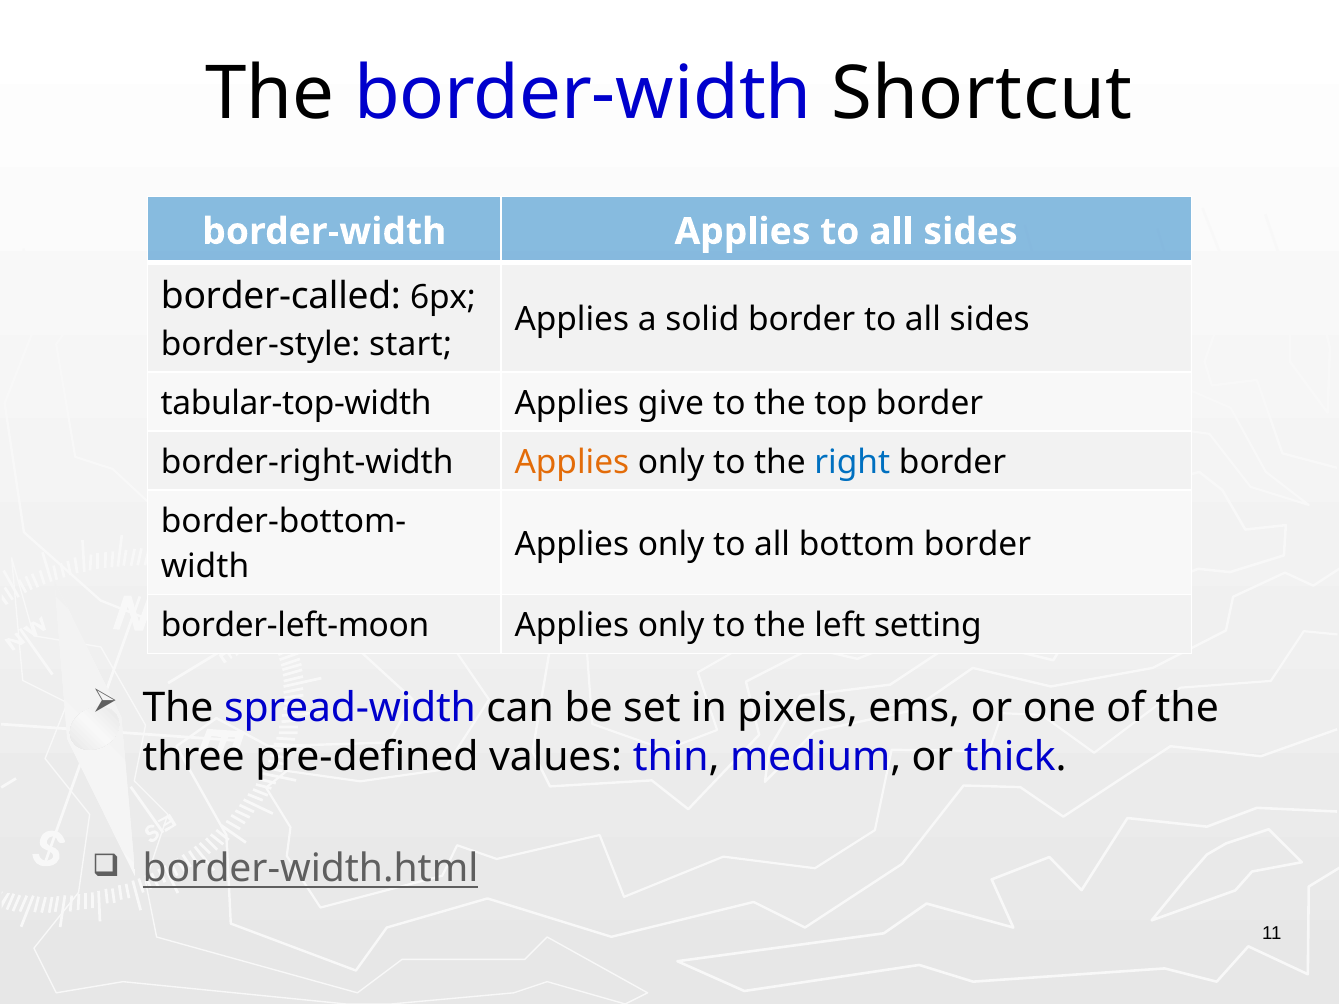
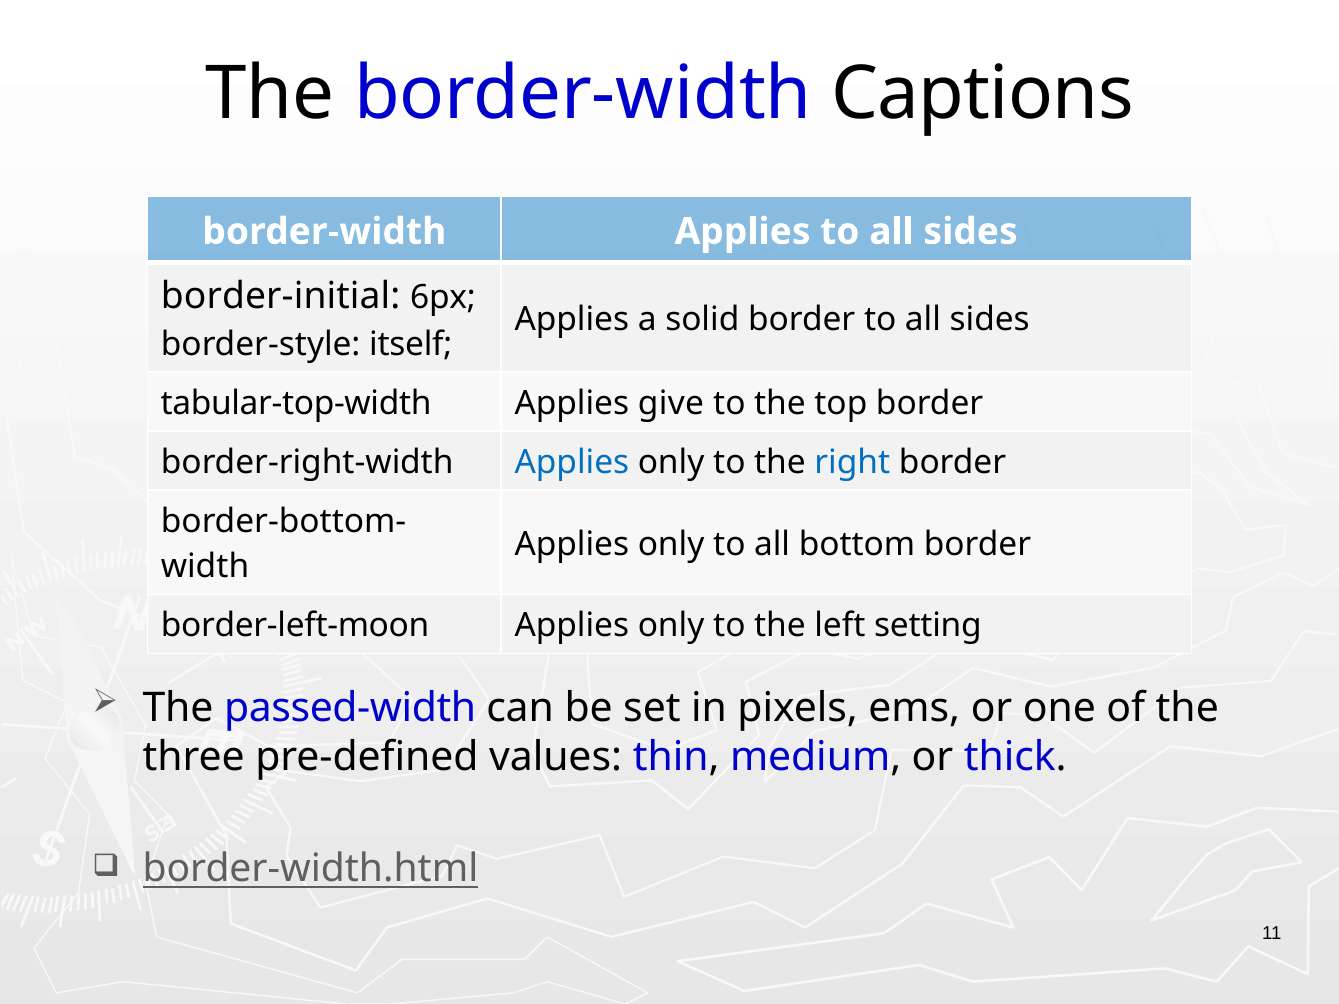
Shortcut: Shortcut -> Captions (982, 94)
border-called: border-called -> border-initial (281, 297)
start: start -> itself (411, 344)
Applies colour: orange -> blue (572, 462)
spread-width: spread-width -> passed-width (350, 708)
